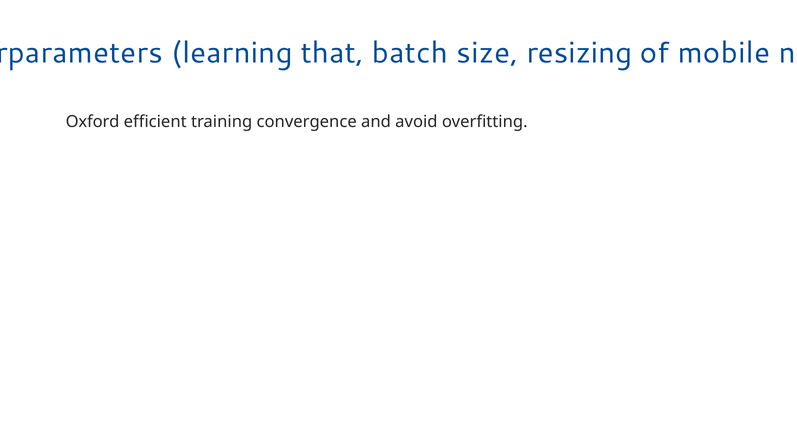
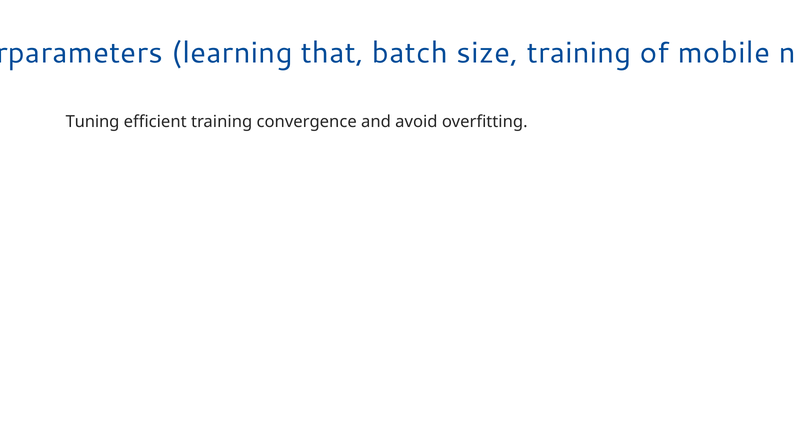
size resizing: resizing -> training (579, 53)
Oxford: Oxford -> Tuning (93, 122)
